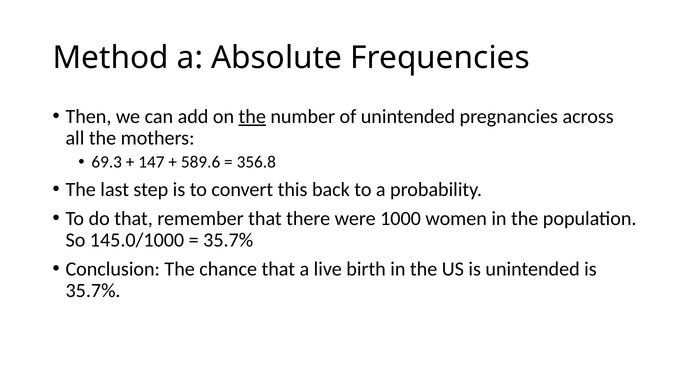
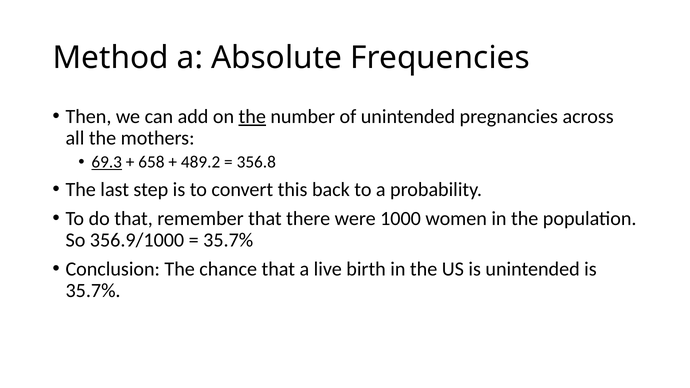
69.3 underline: none -> present (107, 162)
147: 147 -> 658 (151, 162)
589.6: 589.6 -> 489.2 (201, 162)
145.0/1000: 145.0/1000 -> 356.9/1000 (137, 240)
